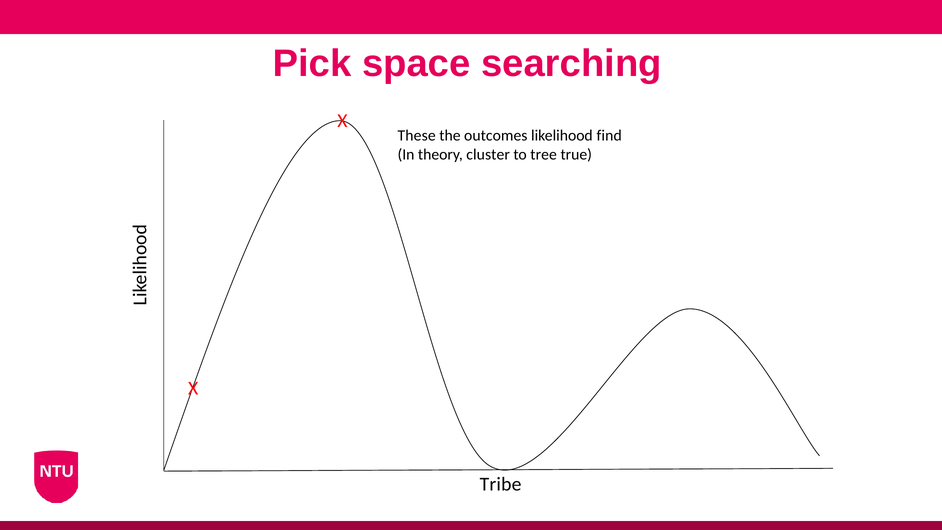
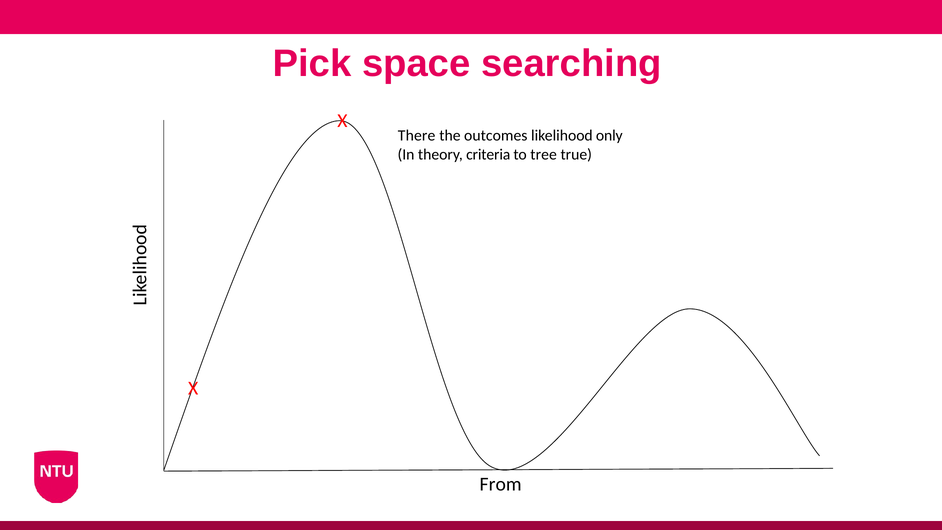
These: These -> There (417, 136)
find: find -> only (609, 136)
cluster: cluster -> criteria (488, 155)
Tribe: Tribe -> From (501, 484)
